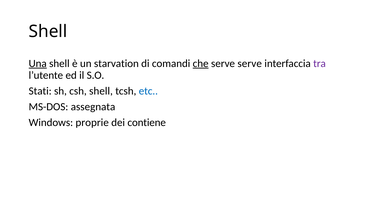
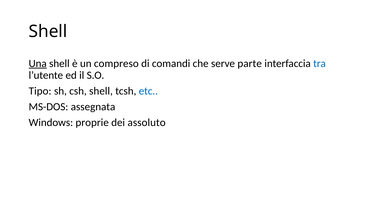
starvation: starvation -> compreso (116, 64)
che underline: present -> none (201, 64)
serve serve: serve -> parte (250, 64)
tra colour: purple -> blue (320, 64)
Stati: Stati -> Tipo (40, 91)
contiene: contiene -> assoluto (147, 123)
